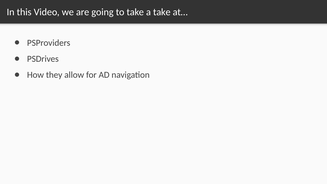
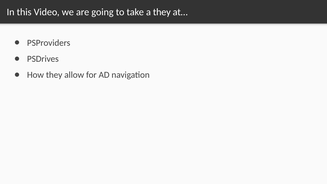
a take: take -> they (162, 12)
